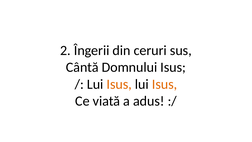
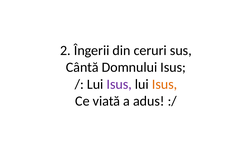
Isus colour: orange -> purple (119, 84)
